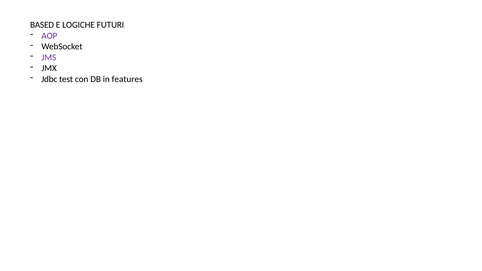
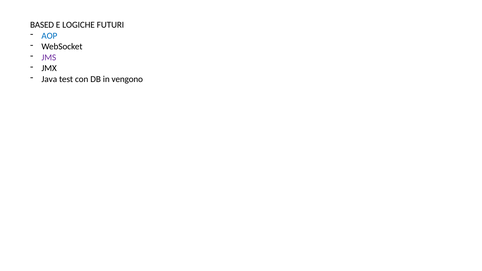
AOP colour: purple -> blue (49, 36)
Jdbc: Jdbc -> Java (49, 79)
features: features -> vengono (127, 79)
